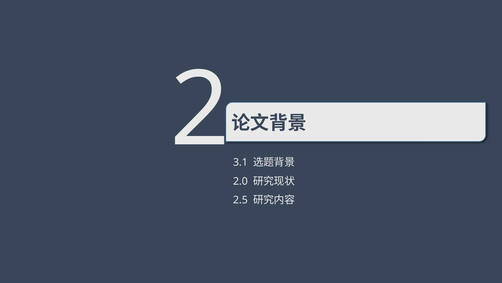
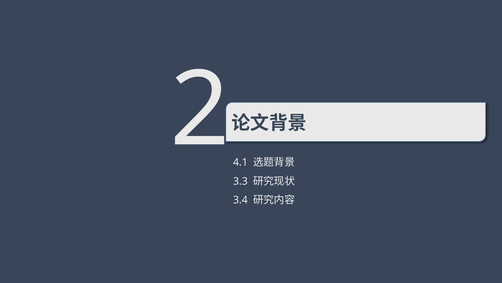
3.1: 3.1 -> 4.1 (240, 162)
2.0: 2.0 -> 3.3 (240, 181)
2.5: 2.5 -> 3.4 (240, 200)
